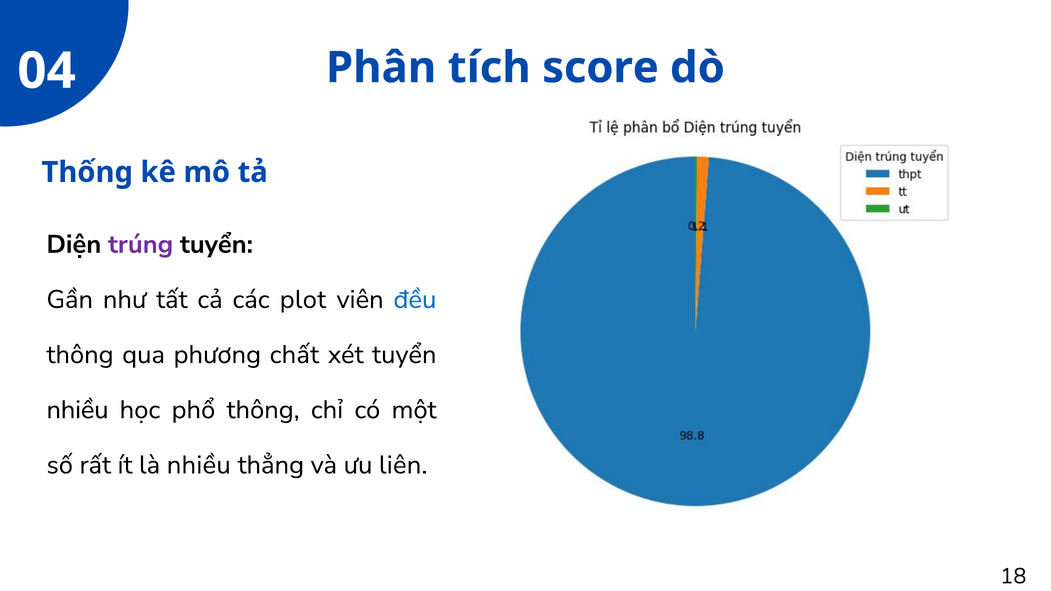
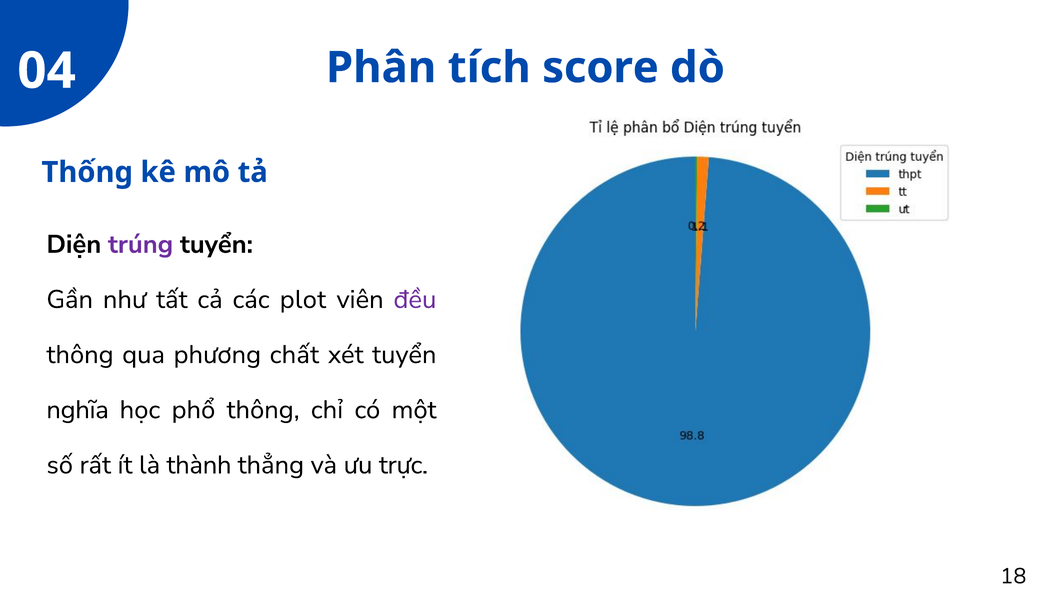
đều colour: blue -> purple (415, 300)
nhiều: nhiều -> nghĩa (78, 410)
là nhiều: nhiều -> thành (199, 465)
liên: liên -> trực (403, 465)
